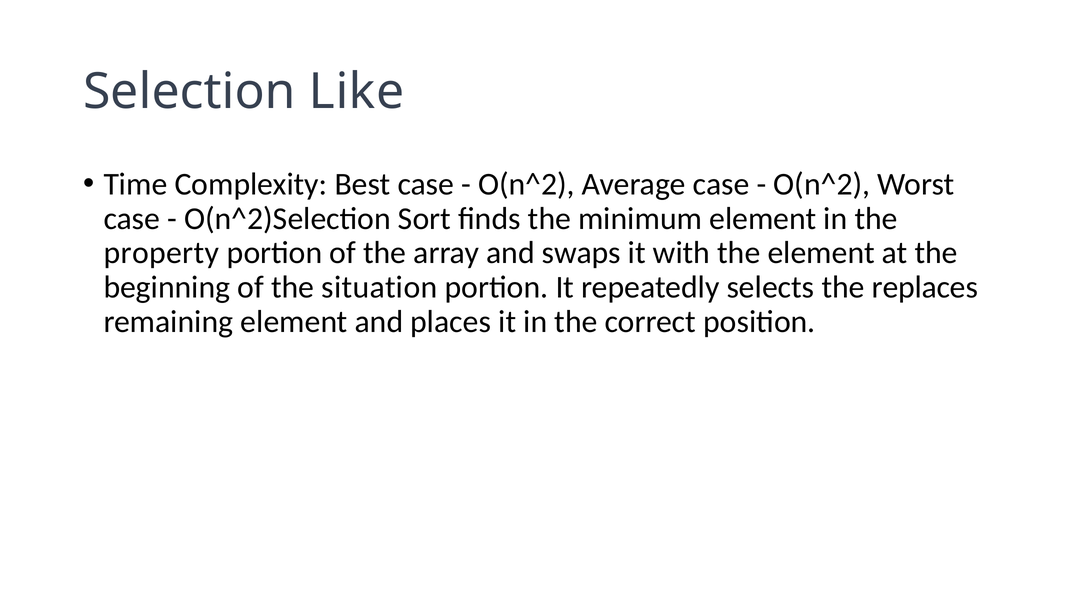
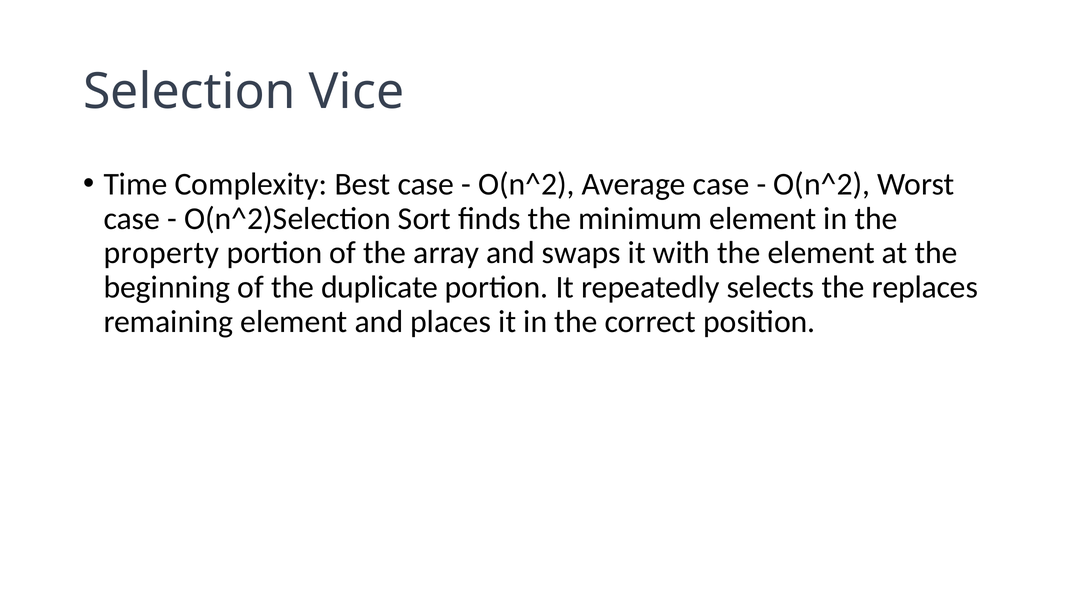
Like: Like -> Vice (357, 92)
situation: situation -> duplicate (380, 287)
